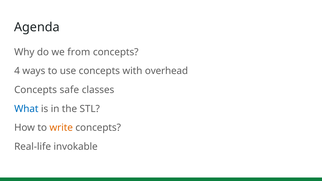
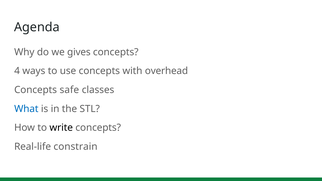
from: from -> gives (79, 52)
write colour: orange -> black (61, 128)
invokable: invokable -> constrain (76, 147)
